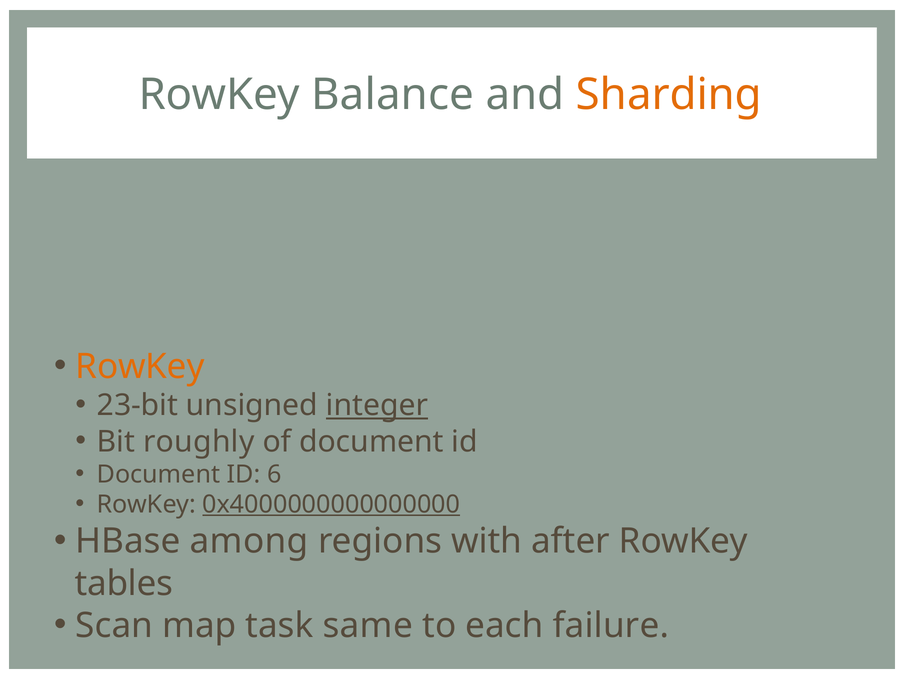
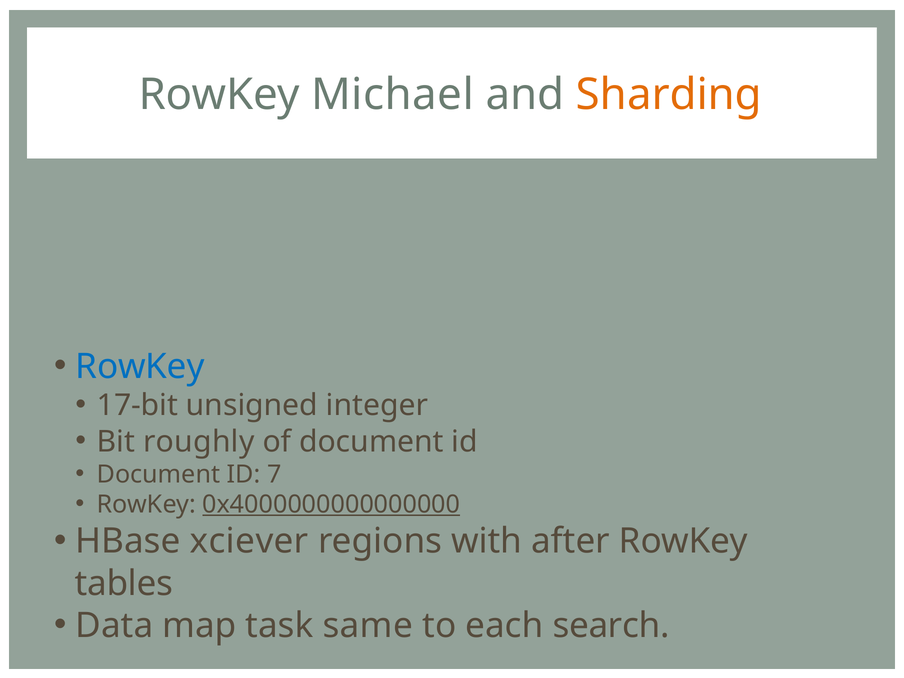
Balance: Balance -> Michael (393, 95)
RowKey colour: orange -> blue (140, 367)
23-bit: 23-bit -> 17-bit (137, 405)
integer underline: present -> none (377, 405)
6: 6 -> 7 (274, 474)
among: among -> xciever (249, 541)
Scan: Scan -> Data (114, 626)
failure: failure -> search (611, 626)
